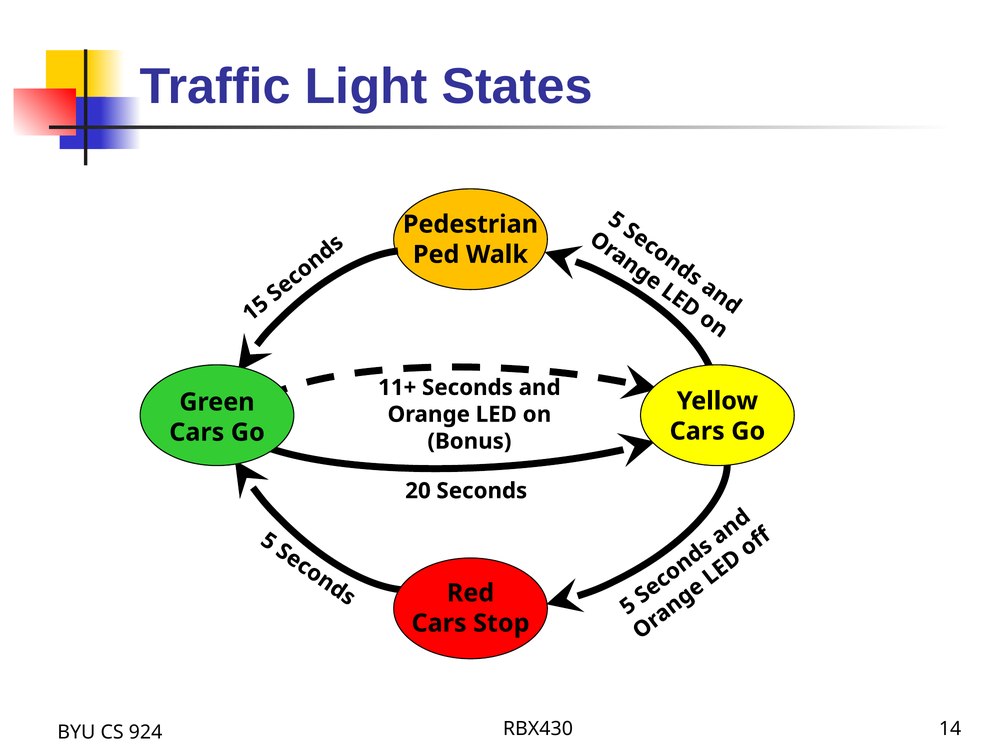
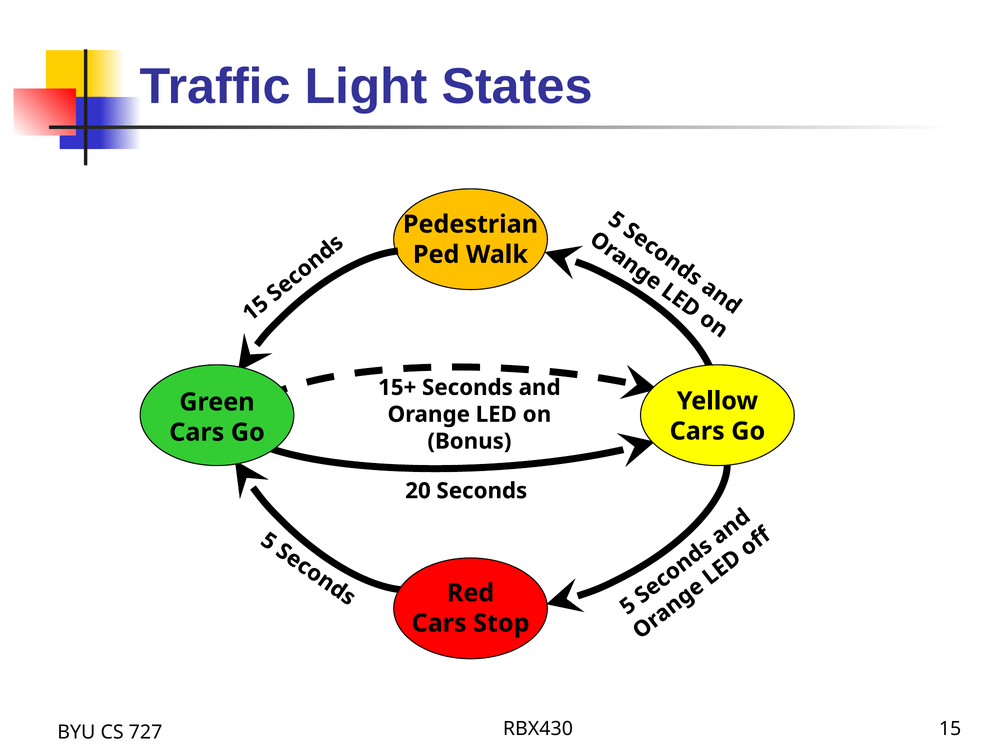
11+: 11+ -> 15+ (397, 387)
14: 14 -> 15 (950, 728)
924: 924 -> 727 (146, 731)
